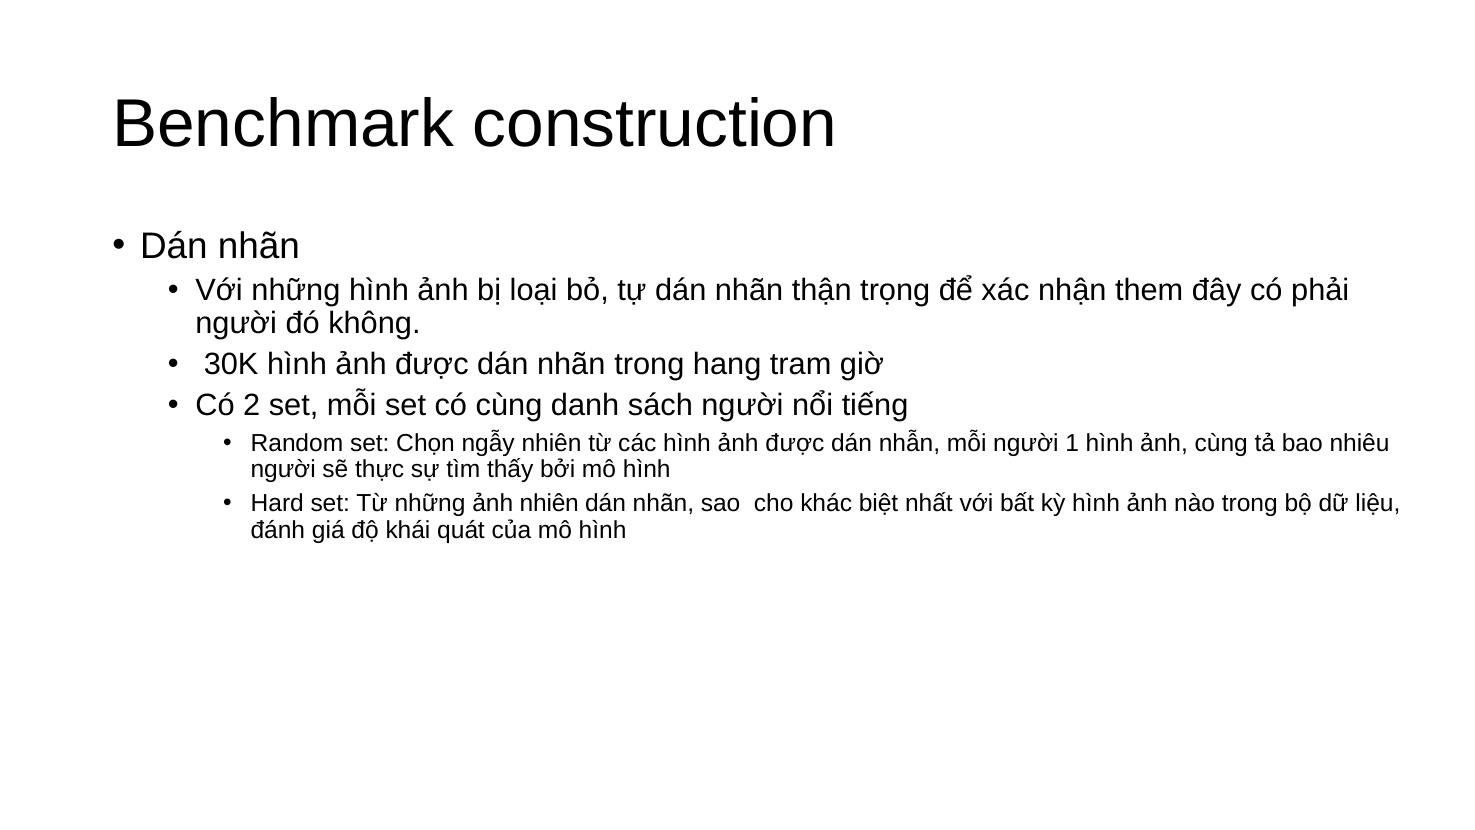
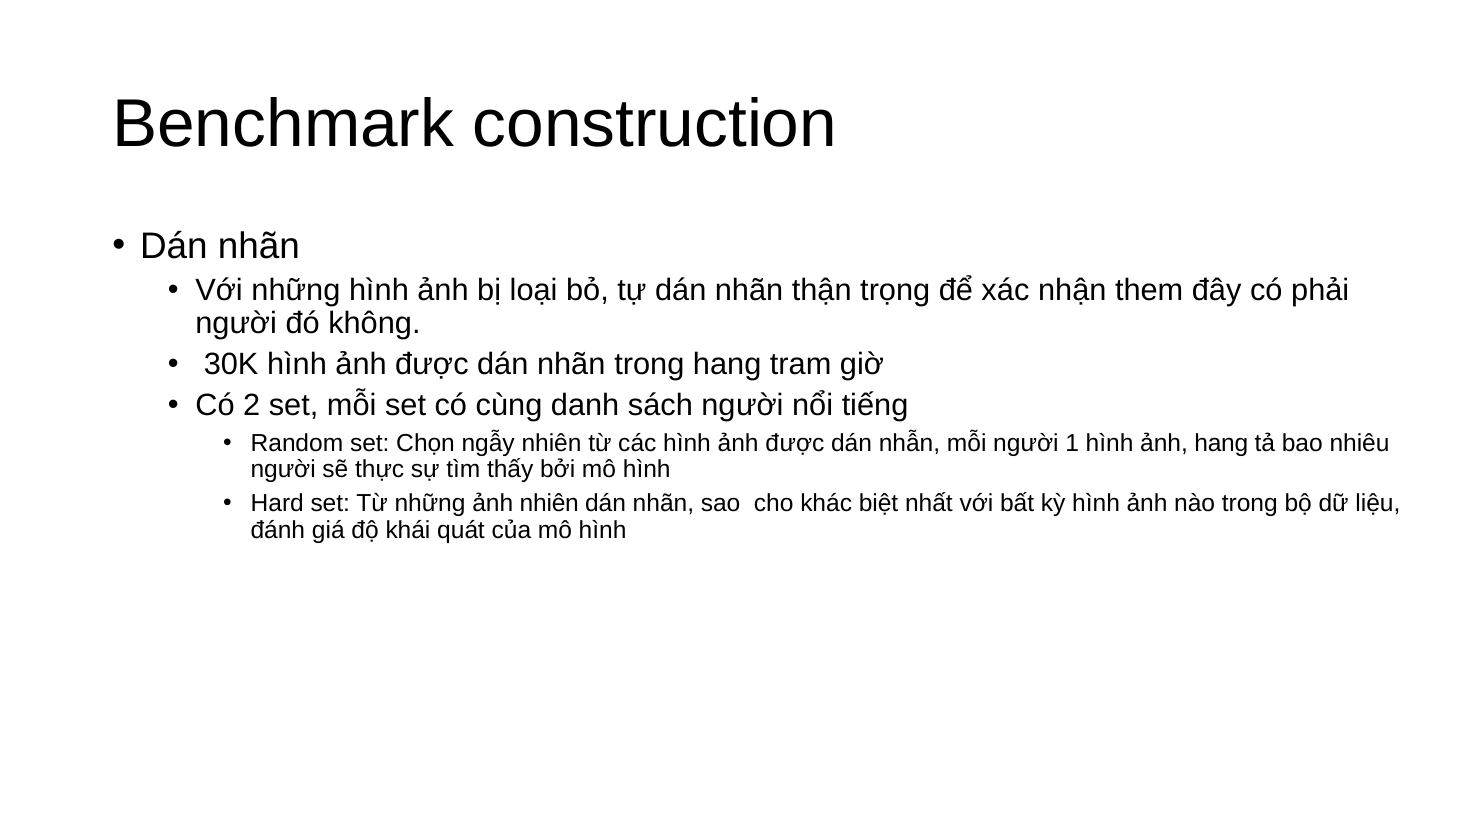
ảnh cùng: cùng -> hang (1221, 443)
